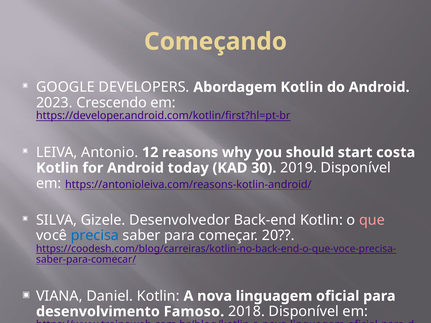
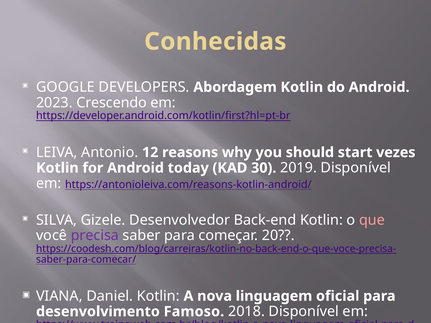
Começando: Começando -> Conhecidas (215, 42)
costa: costa -> vezes (396, 153)
precisa colour: blue -> purple (95, 236)
